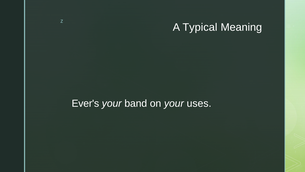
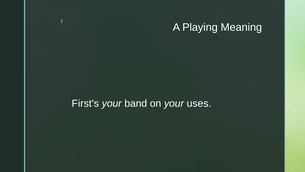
Typical: Typical -> Playing (200, 27)
Ever's: Ever's -> First's (85, 103)
